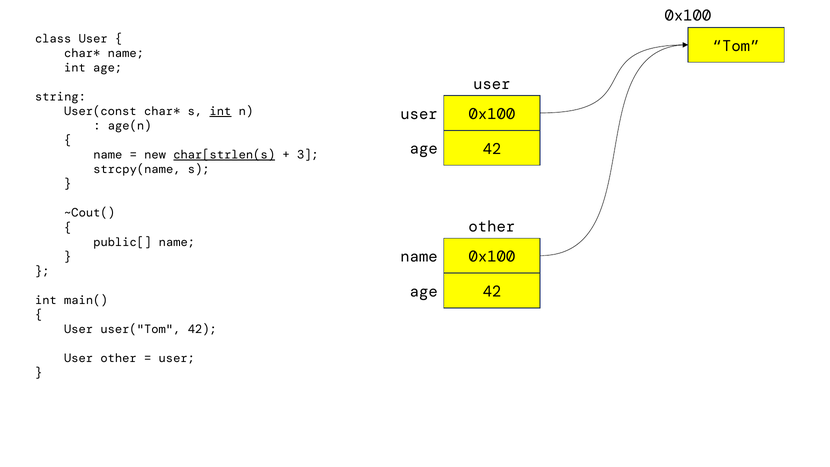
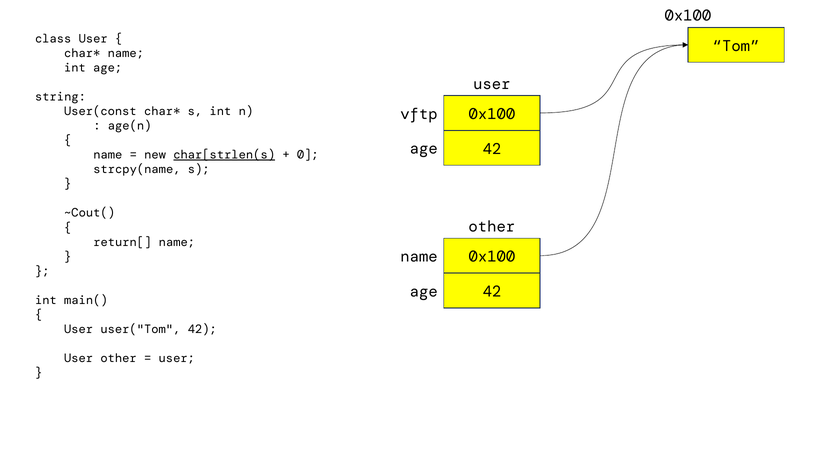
int underline: present -> none (220, 111)
user: user -> vftp (419, 114)
3: 3 -> 0 (308, 155)
public[: public[ -> return[ (122, 242)
